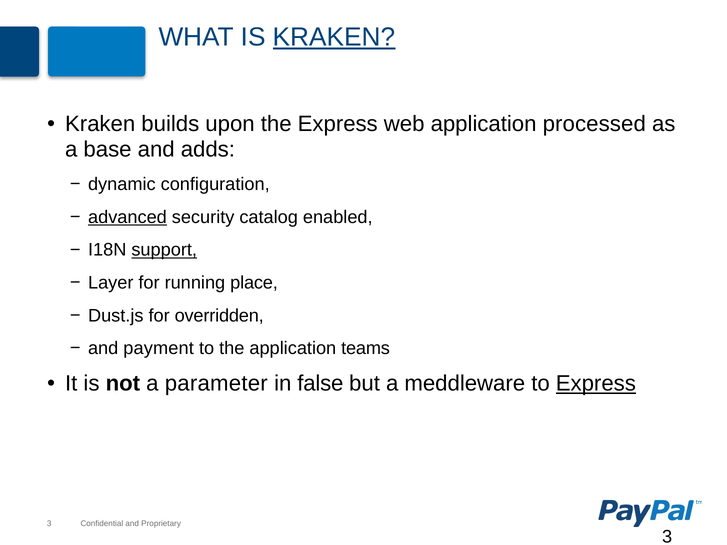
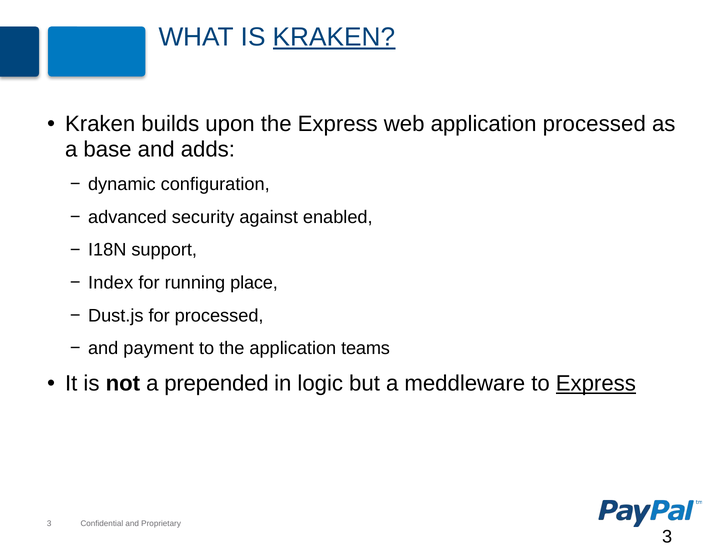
advanced underline: present -> none (127, 217)
catalog: catalog -> against (269, 217)
support underline: present -> none (164, 250)
Layer: Layer -> Index (111, 283)
for overridden: overridden -> processed (219, 316)
parameter: parameter -> prepended (216, 384)
false: false -> logic (320, 384)
